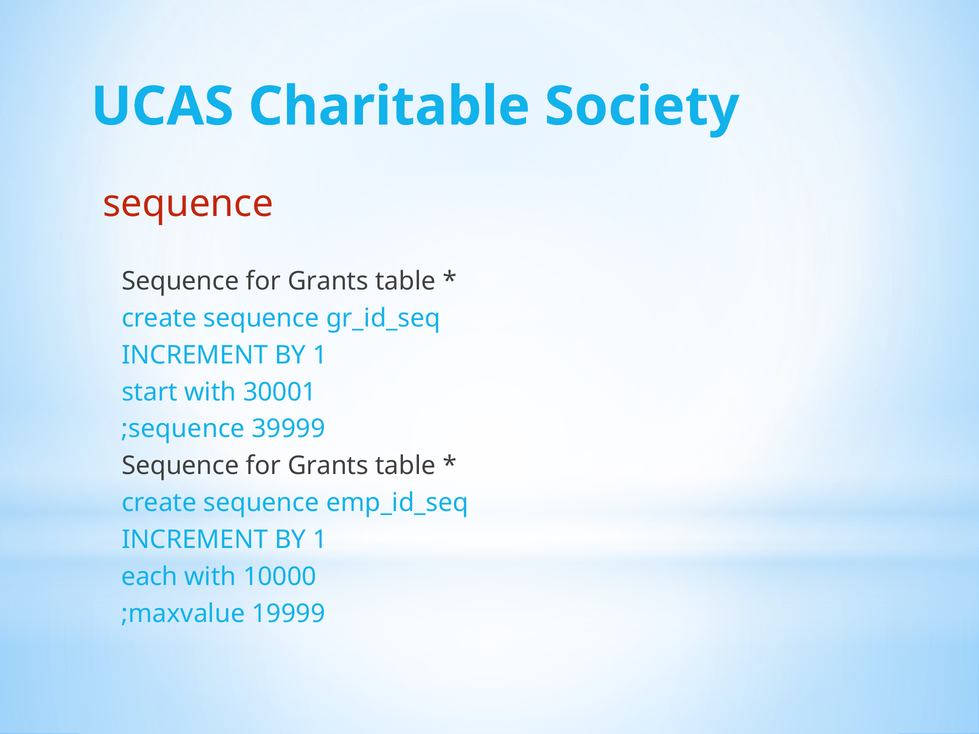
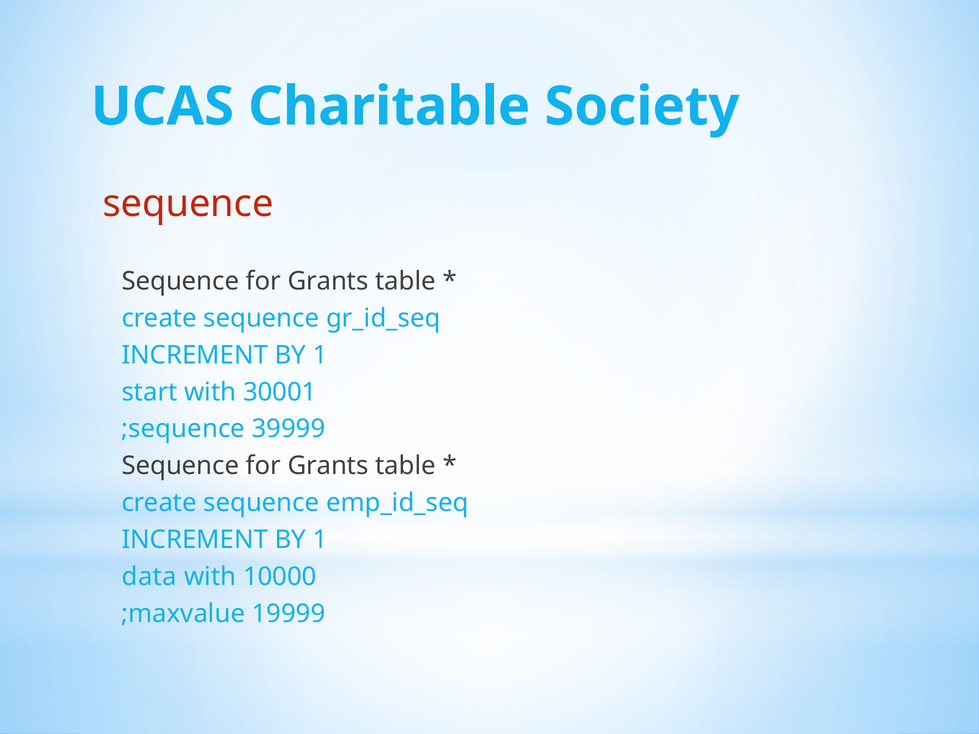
each: each -> data (149, 577)
